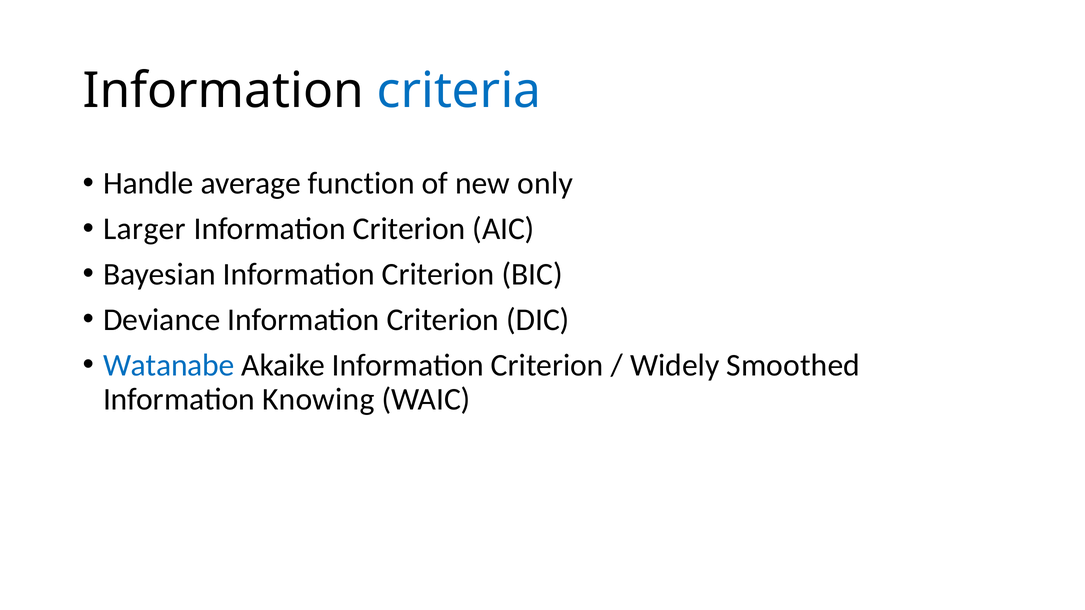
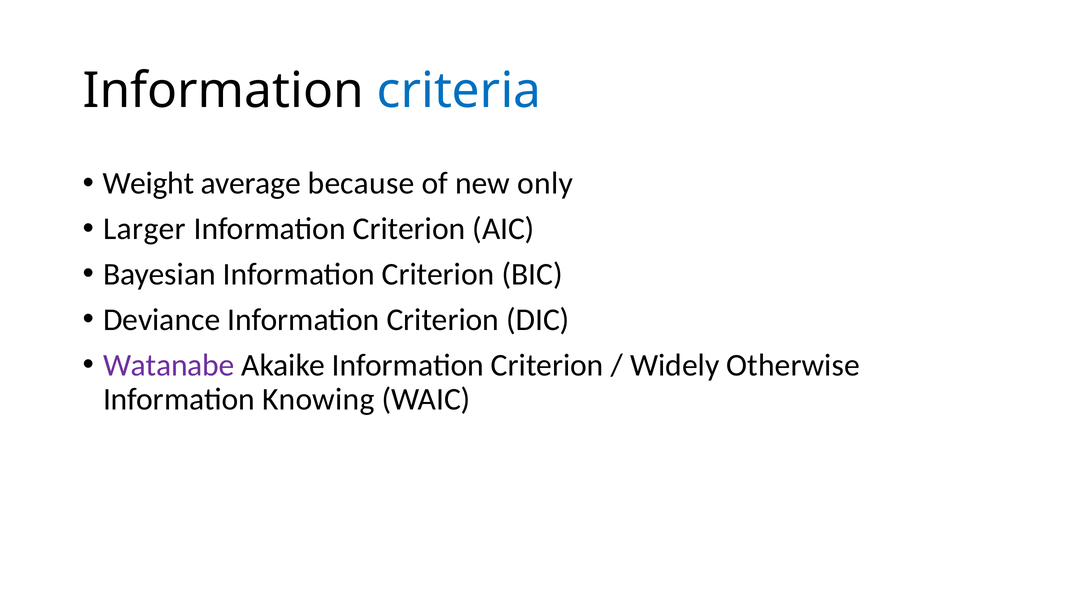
Handle: Handle -> Weight (148, 183)
function: function -> because (361, 183)
Watanabe colour: blue -> purple (169, 365)
Smoothed: Smoothed -> Otherwise (793, 365)
